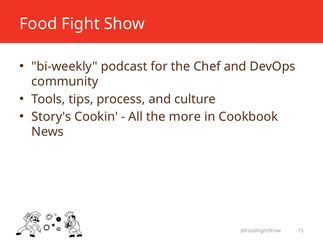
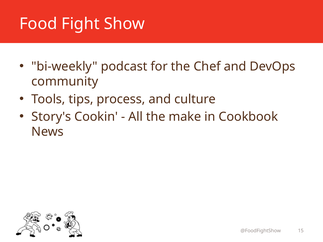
more: more -> make (185, 117)
